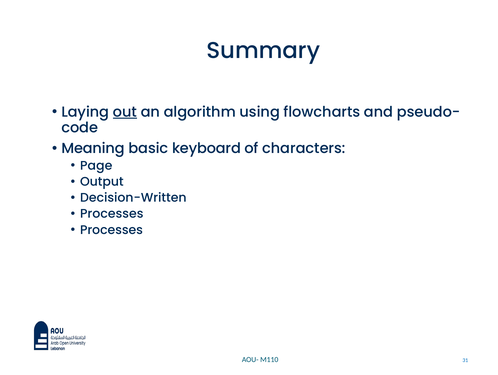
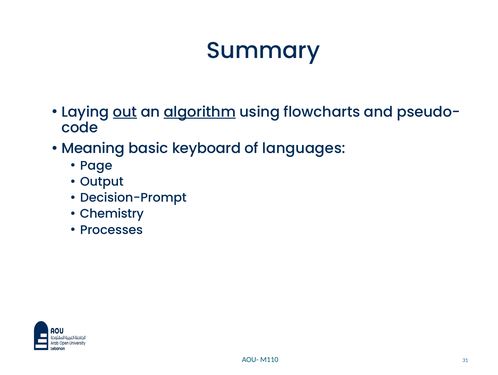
algorithm underline: none -> present (200, 112)
characters: characters -> languages (304, 148)
Decision-Written: Decision-Written -> Decision-Prompt (133, 198)
Processes: Processes -> Chemistry (112, 214)
